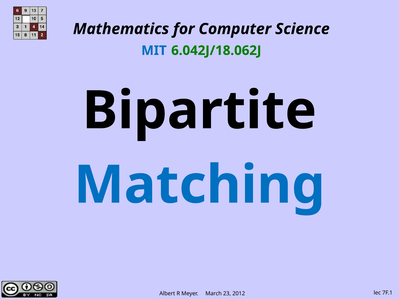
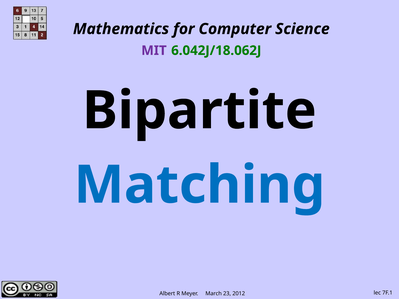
MIT colour: blue -> purple (154, 51)
